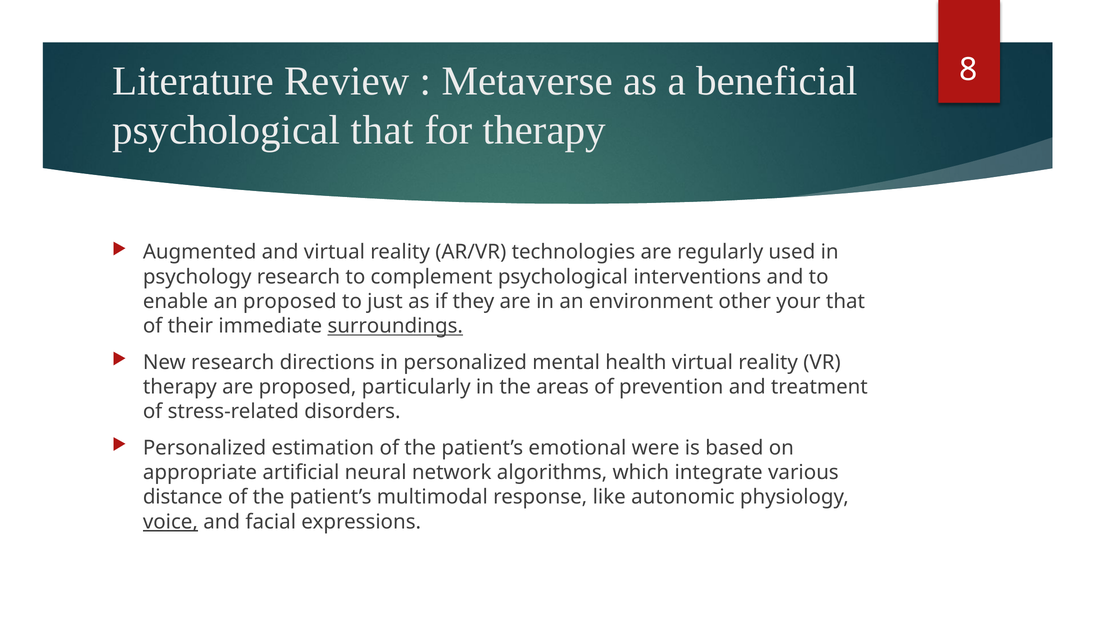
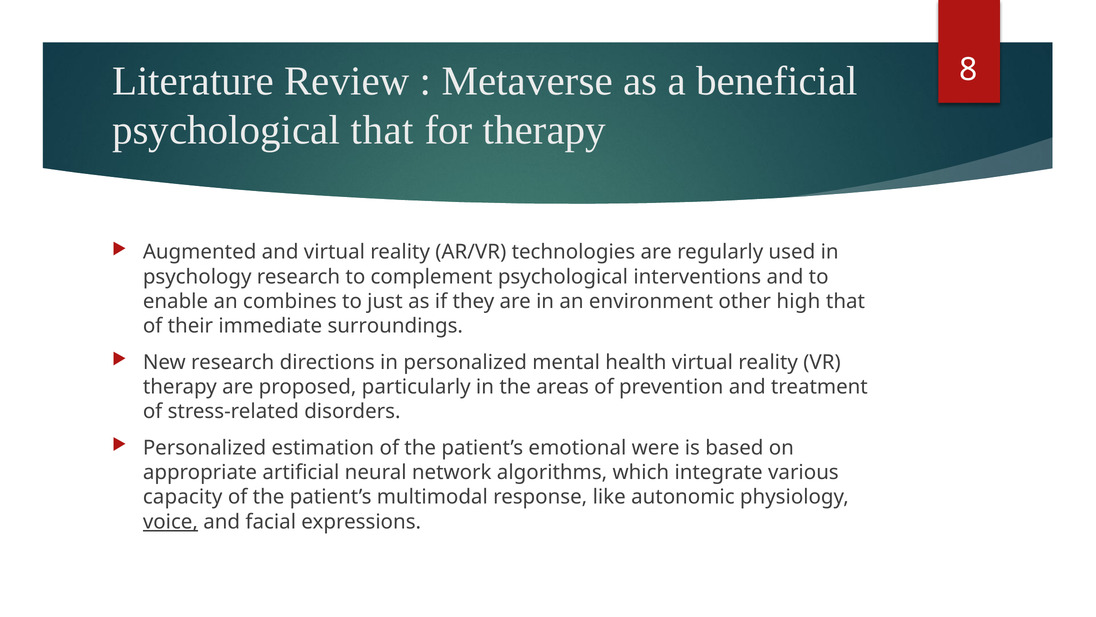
an proposed: proposed -> combines (290, 301)
your: your -> high (798, 301)
surroundings underline: present -> none (395, 326)
distance: distance -> capacity (183, 497)
